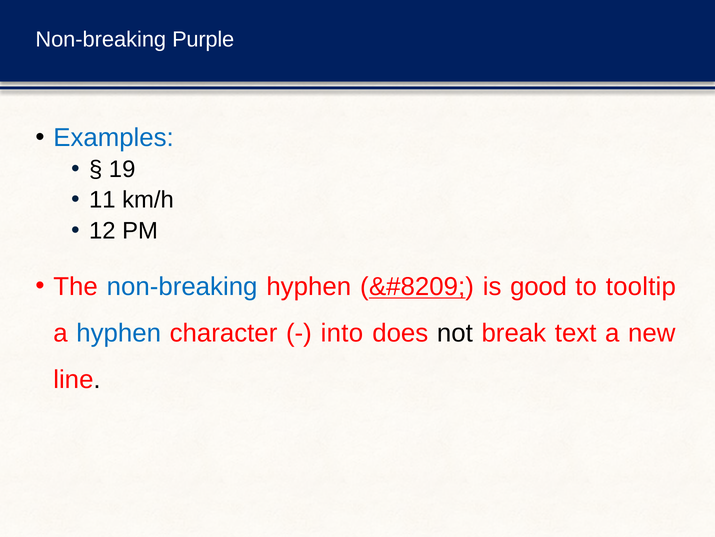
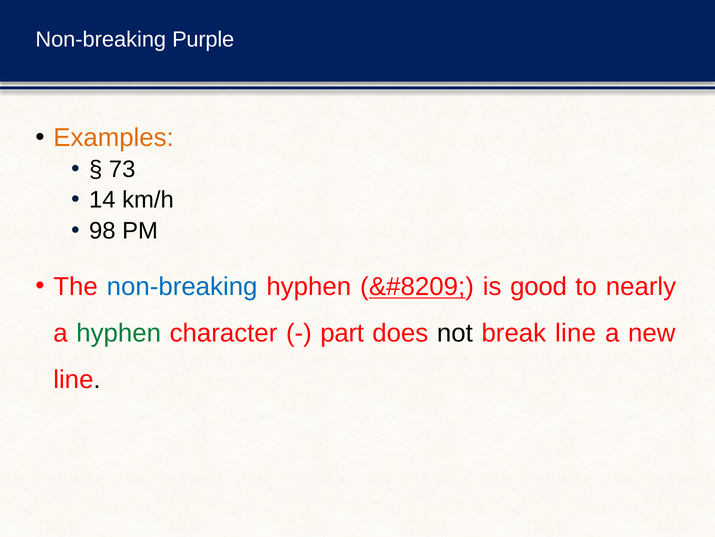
Examples colour: blue -> orange (114, 138)
19: 19 -> 73 (122, 169)
11: 11 -> 14 (102, 200)
12: 12 -> 98 (102, 230)
tooltip: tooltip -> nearly (641, 286)
hyphen colour: blue -> green (119, 333)
into: into -> part (342, 333)
break text: text -> line (576, 333)
